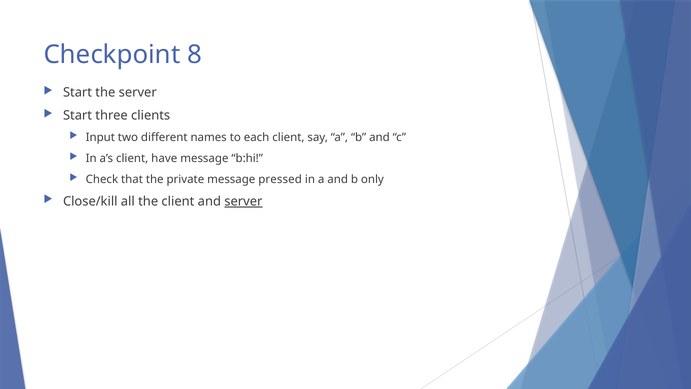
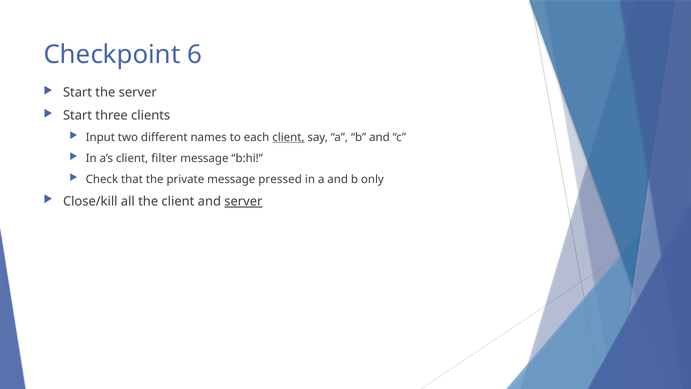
8: 8 -> 6 (195, 54)
client underline: none -> present (288, 137)
have: have -> filter (164, 158)
